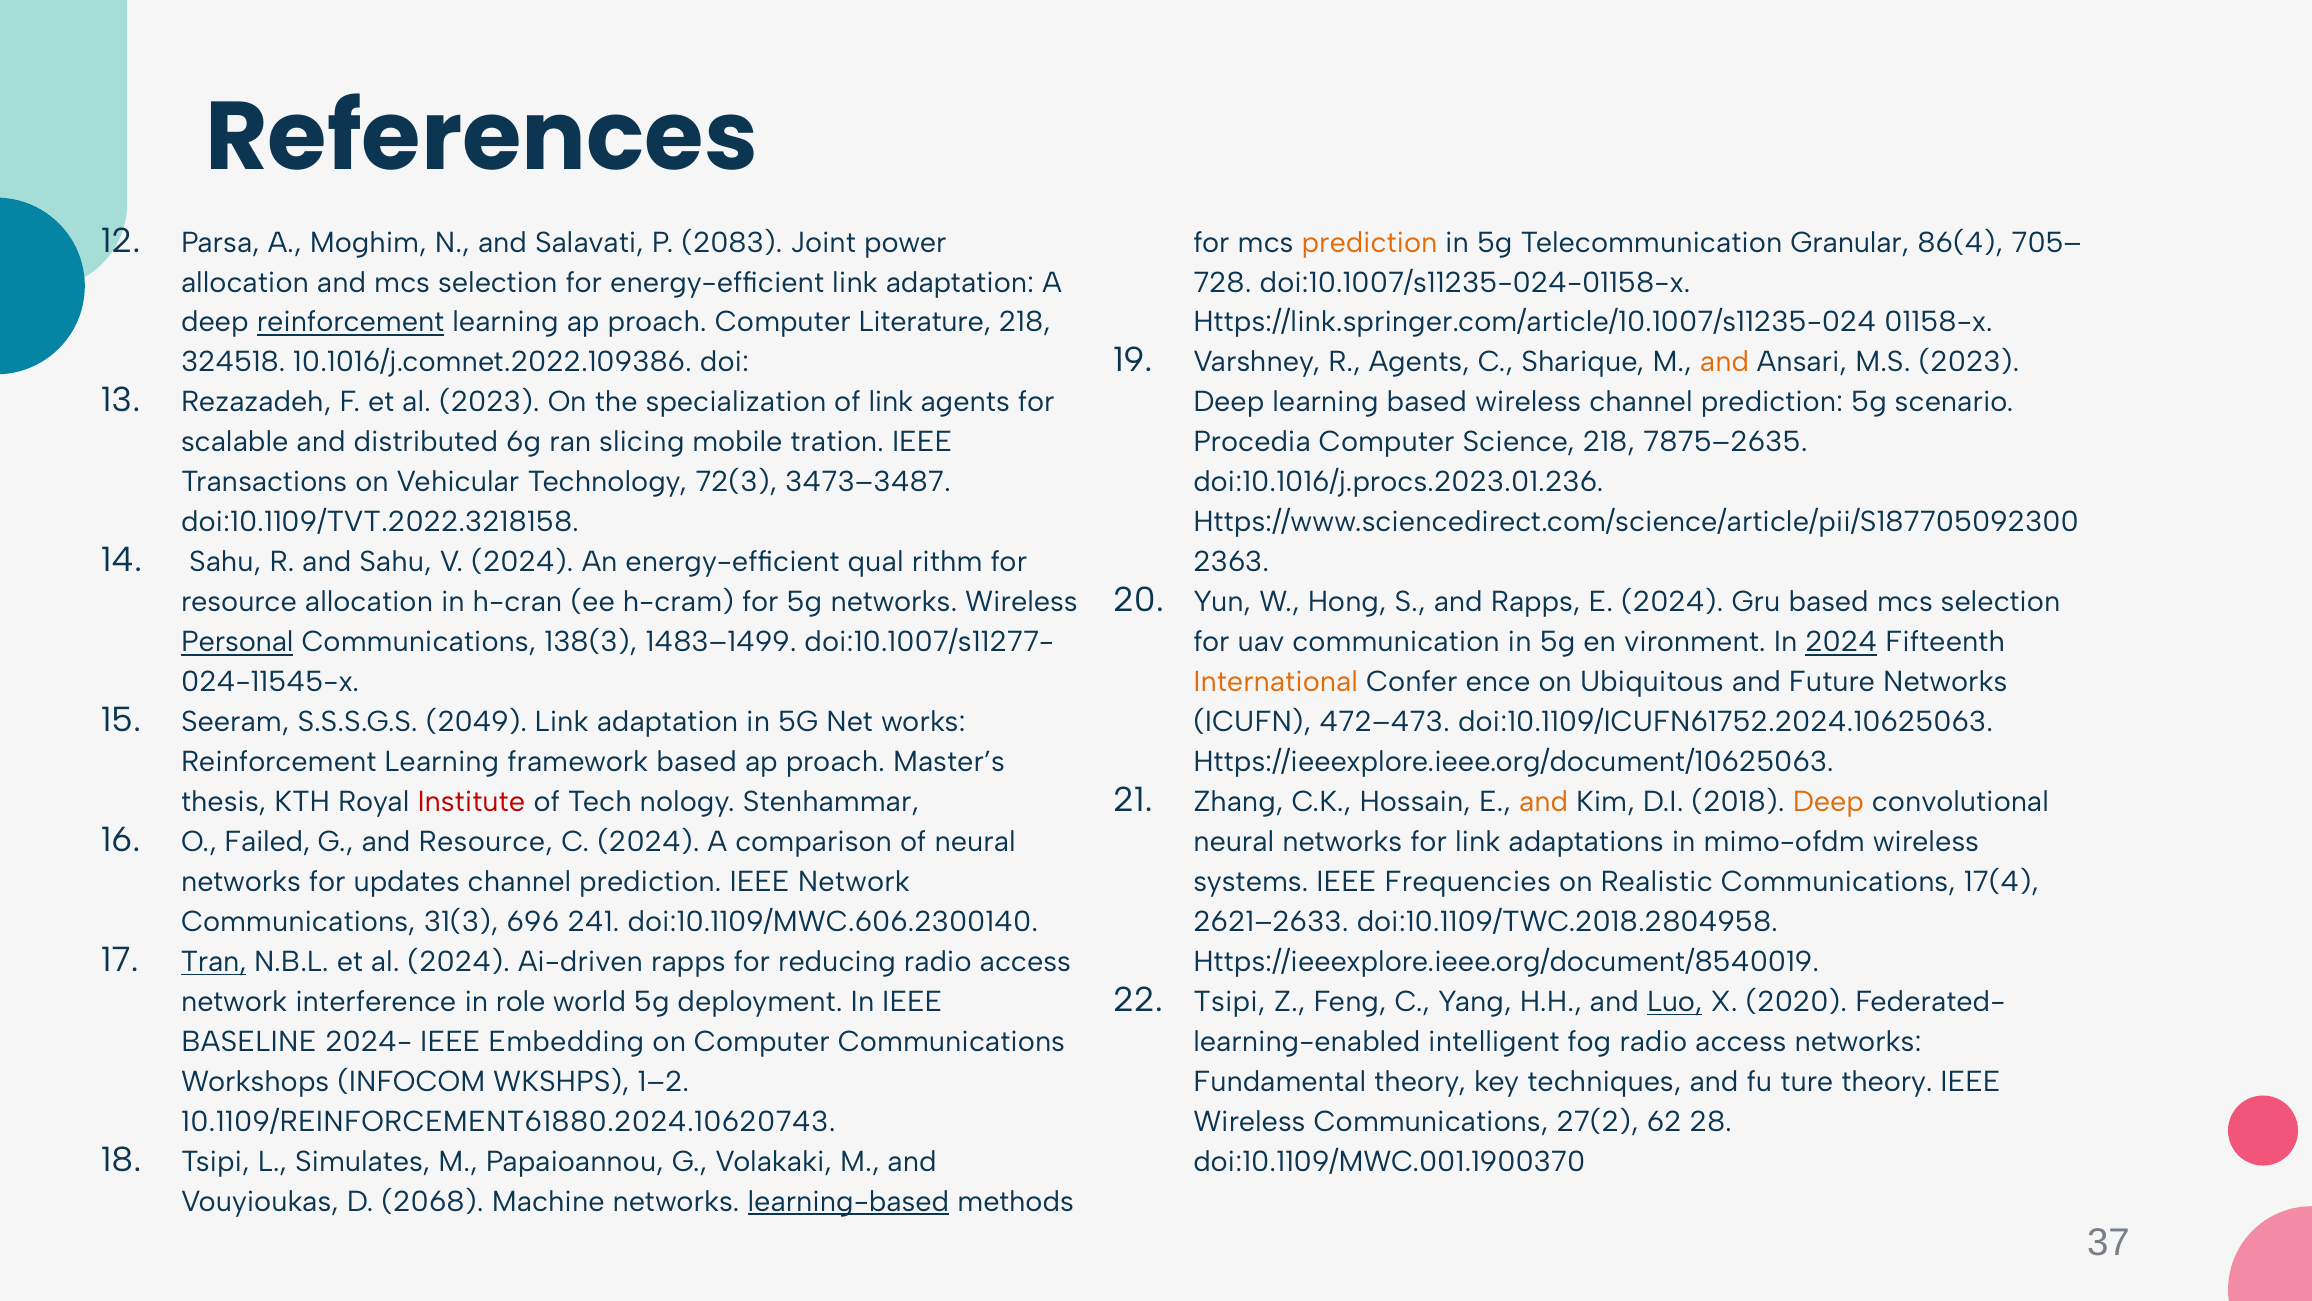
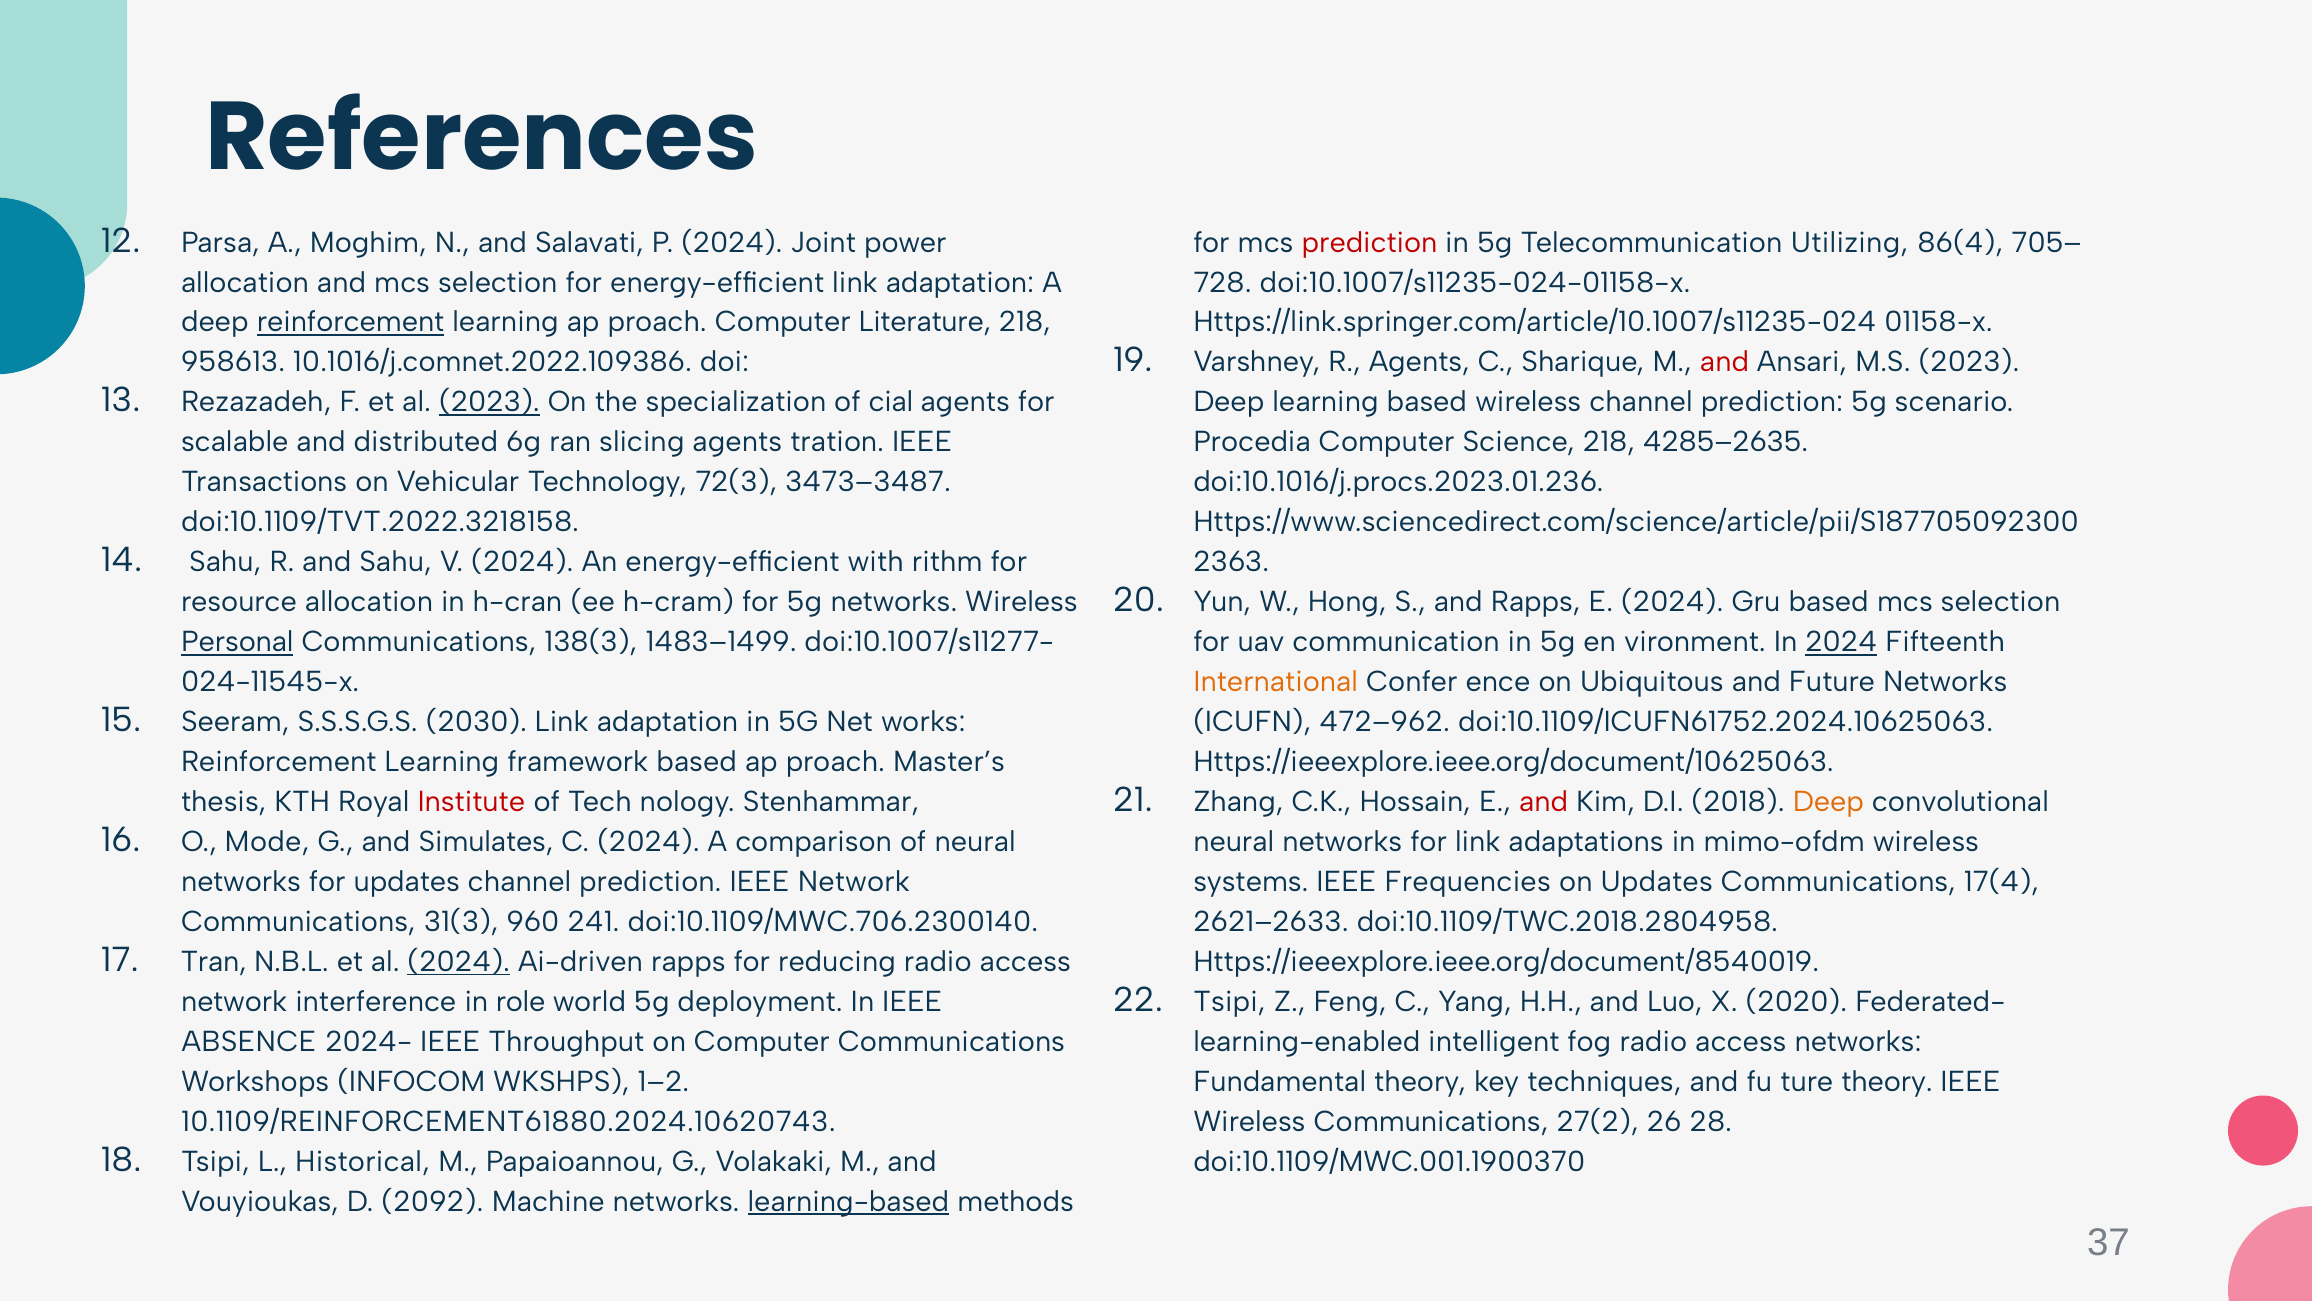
P 2083: 2083 -> 2024 (732, 242)
prediction colour: orange -> red (1370, 242)
Granular: Granular -> Utilizing (1850, 242)
and colour: orange -> red (1725, 362)
324518: 324518 -> 958613 (233, 362)
2023 underline: none -> present (489, 402)
of link: link -> cial (891, 402)
slicing mobile: mobile -> agents (737, 442)
7875–2635: 7875–2635 -> 4285–2635 (1726, 442)
qual: qual -> with (876, 562)
2049: 2049 -> 2030 (476, 722)
472–473: 472–473 -> 472–962 (1385, 722)
and colour: orange -> red (1544, 802)
Failed: Failed -> Mode (267, 842)
and Resource: Resource -> Simulates (486, 842)
on Realistic: Realistic -> Updates (1657, 882)
696: 696 -> 960 (533, 922)
doi:10.1109/MWC.606.2300140: doi:10.1109/MWC.606.2300140 -> doi:10.1109/MWC.706.2300140 (833, 922)
Tran underline: present -> none (214, 962)
2024 underline: none -> present (459, 962)
Luo underline: present -> none (1675, 1002)
BASELINE: BASELINE -> ABSENCE (249, 1042)
Embedding: Embedding -> Throughput (566, 1042)
62: 62 -> 26 (1664, 1122)
Simulates: Simulates -> Historical (363, 1161)
2068: 2068 -> 2092 (432, 1201)
